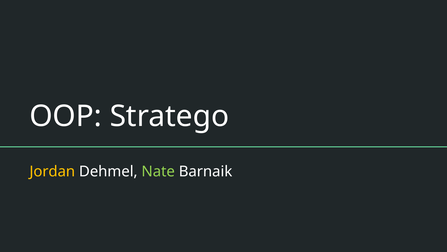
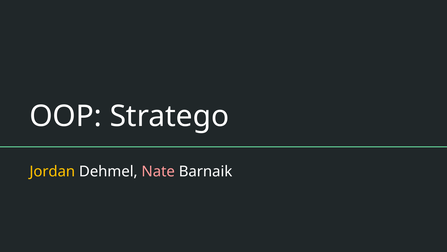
Nate colour: light green -> pink (158, 171)
